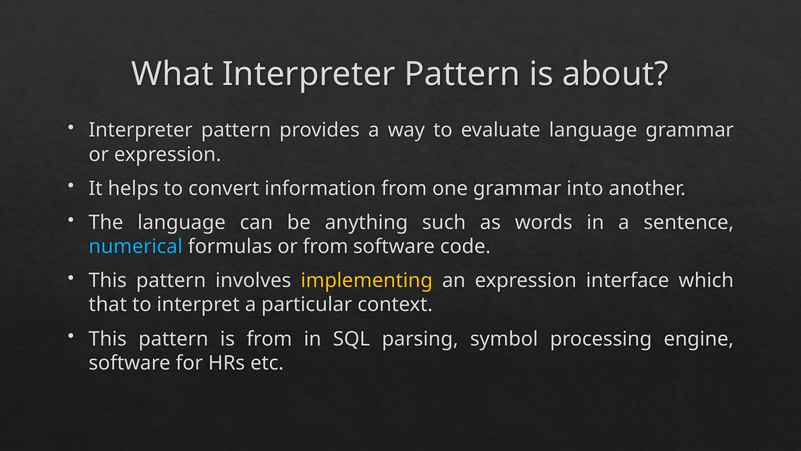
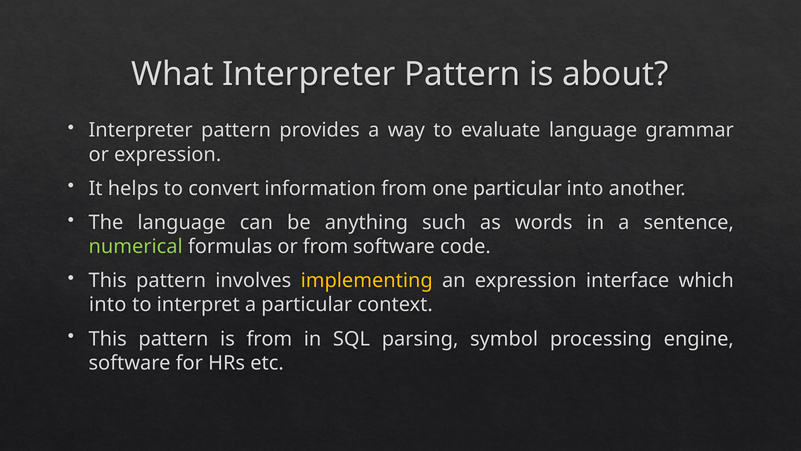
one grammar: grammar -> particular (517, 188)
numerical colour: light blue -> light green (136, 246)
that: that -> into (108, 304)
